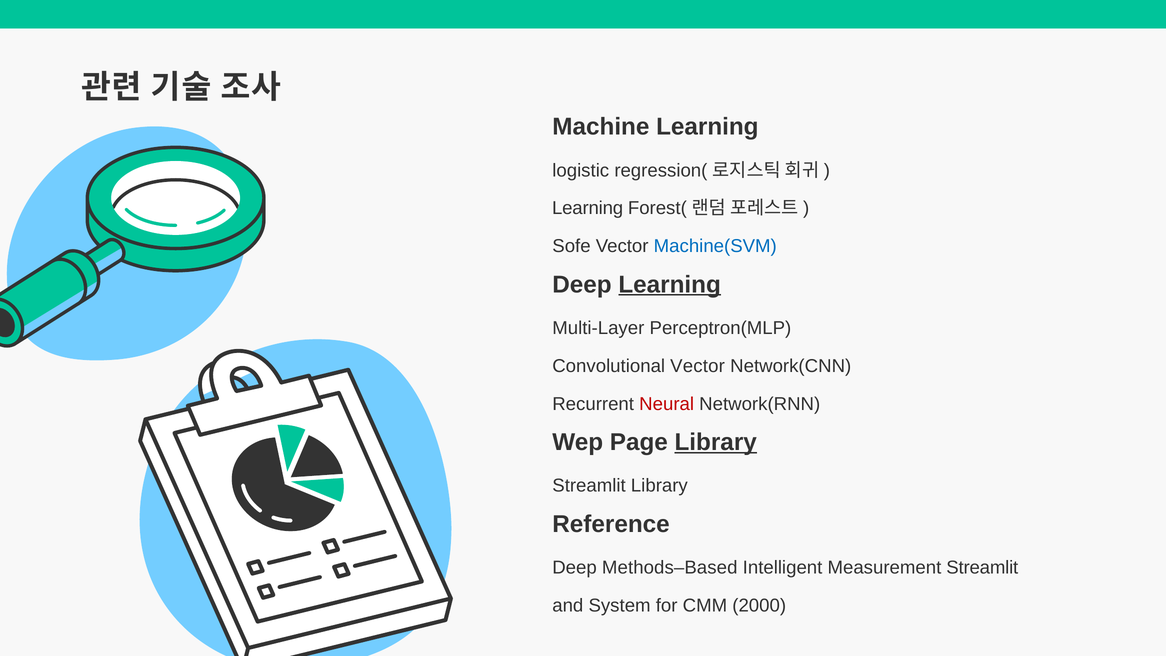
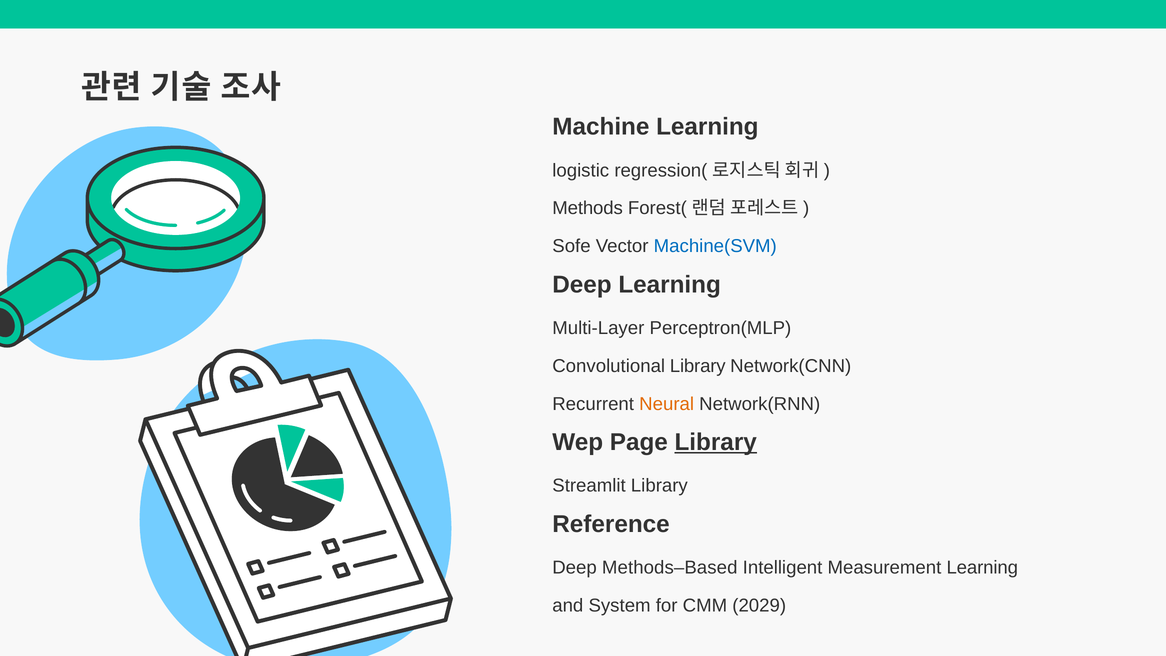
Learning: Learning -> Methods (588, 208)
Learning underline: present -> none (670, 284)
Convolutional Vector: Vector -> Library (698, 366)
Neural colour: red -> orange (667, 404)
Measurement Streamlit: Streamlit -> Learning (982, 568)
2000: 2000 -> 2029 (759, 605)
